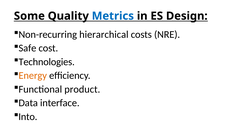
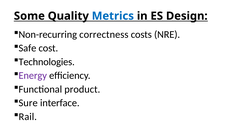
hierarchical: hierarchical -> correctness (104, 34)
Energy colour: orange -> purple (33, 75)
Data: Data -> Sure (28, 102)
Into: Into -> Rail (28, 116)
